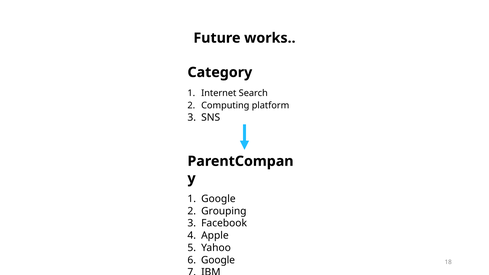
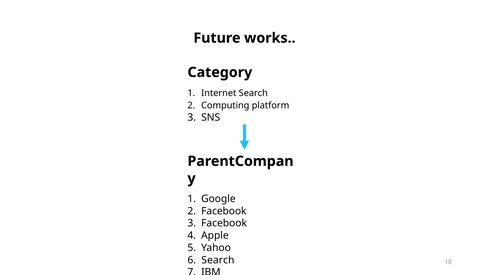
Grouping: Grouping -> Facebook (224, 211)
Google: Google -> Search (218, 260)
